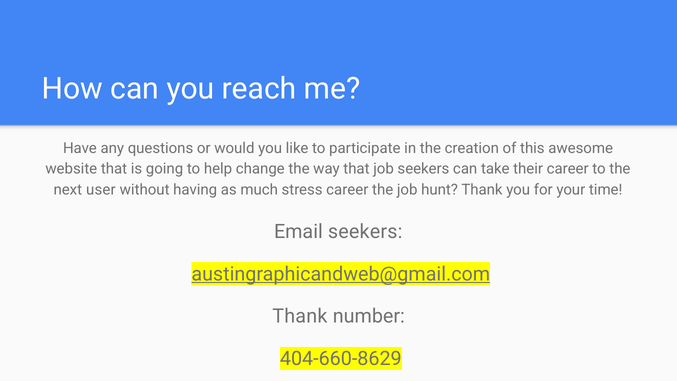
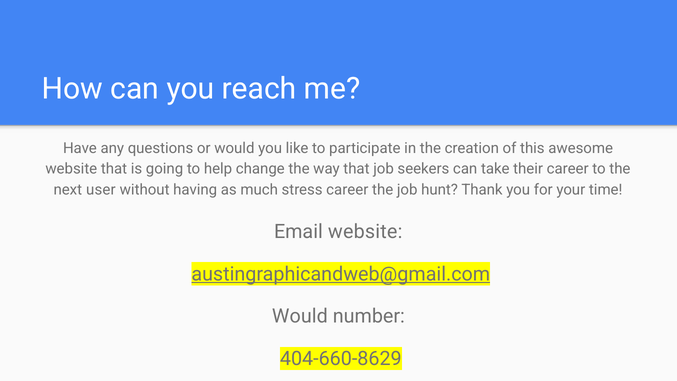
Email seekers: seekers -> website (365, 232)
Thank: Thank -> Would (300, 316)
